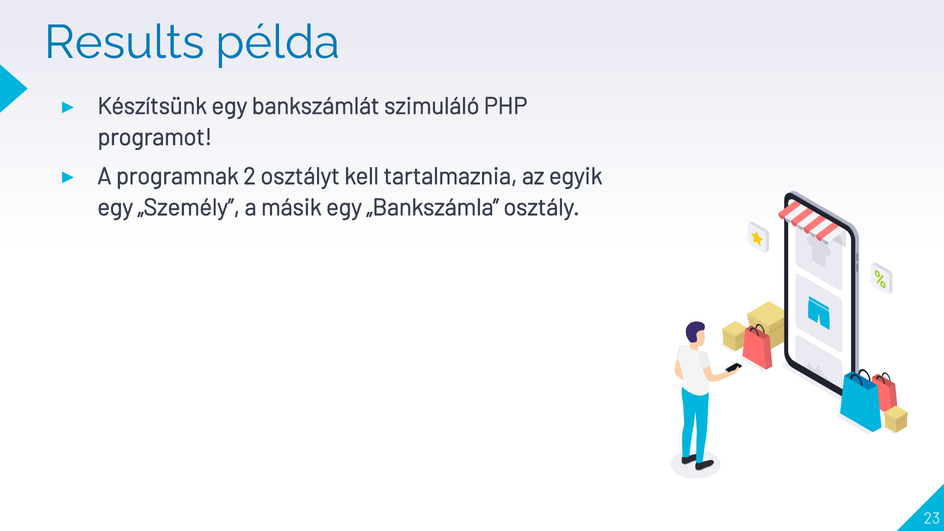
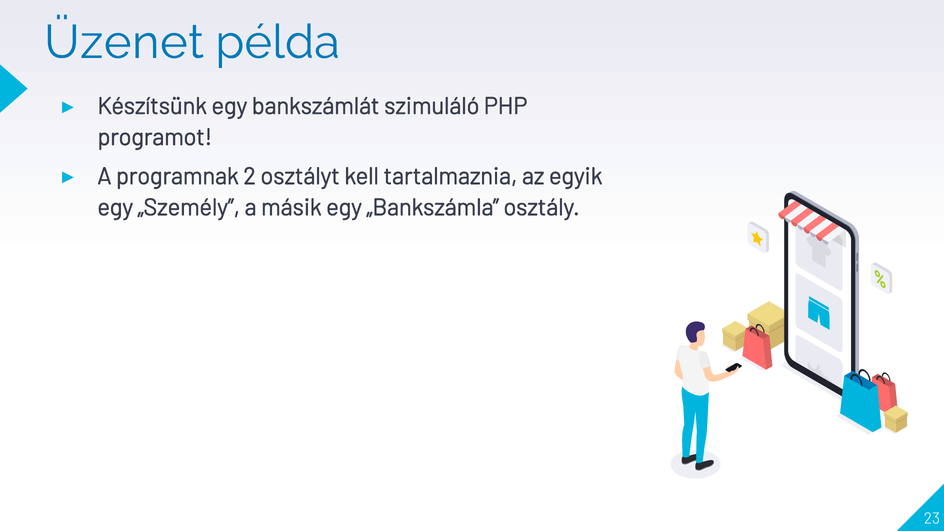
Results: Results -> Üzenet (124, 42)
